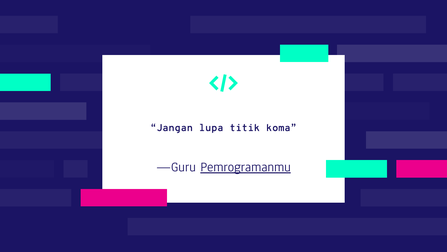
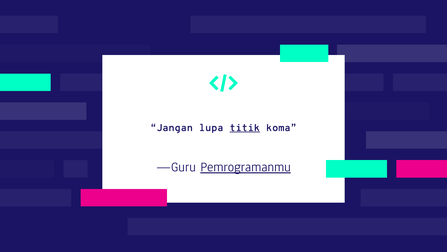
titik underline: none -> present (245, 127)
